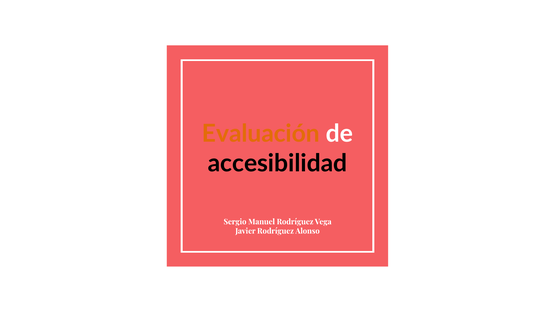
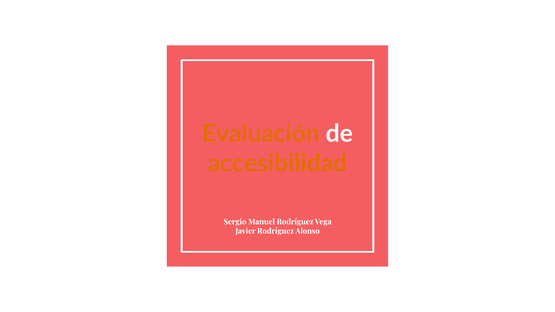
accesibilidad colour: black -> orange (277, 163)
